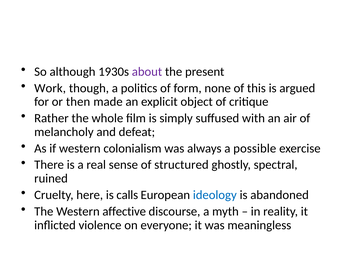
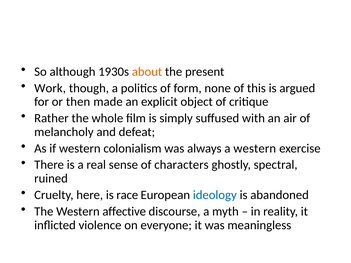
about colour: purple -> orange (147, 72)
a possible: possible -> western (255, 148)
structured: structured -> characters (181, 165)
calls: calls -> race (127, 195)
